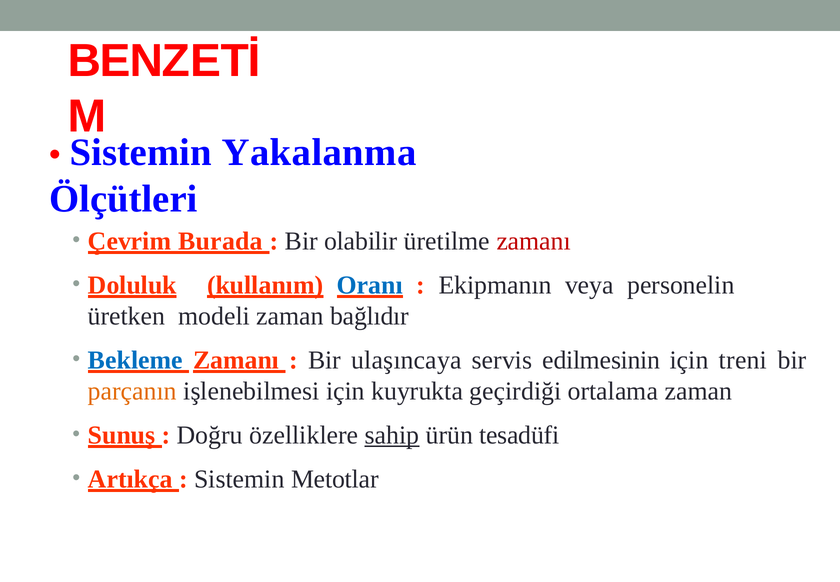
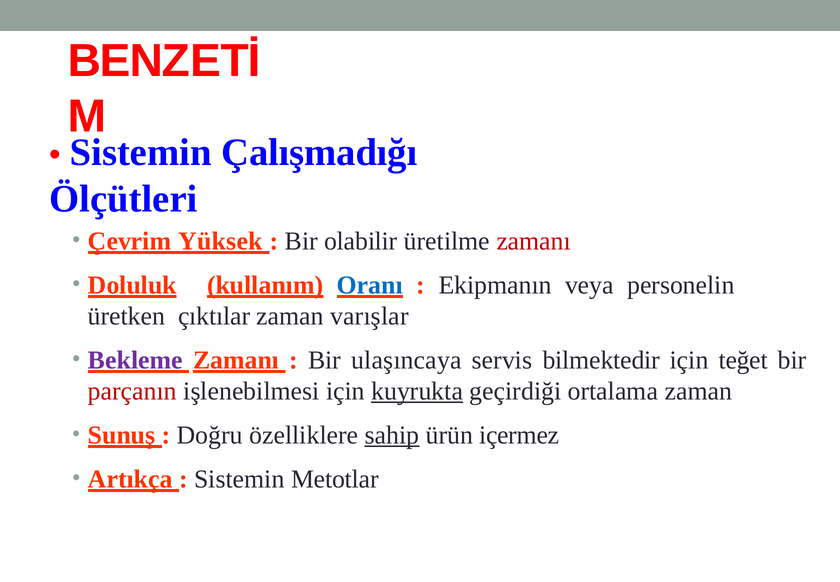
Yakalanma: Yakalanma -> Çalışmadığı (319, 152)
Burada: Burada -> Yüksek (220, 241)
modeli: modeli -> çıktılar (214, 316)
bağlıdır: bağlıdır -> varışlar (369, 316)
Bekleme colour: blue -> purple (135, 360)
edilmesinin: edilmesinin -> bilmektedir (601, 360)
treni: treni -> teğet (743, 360)
parçanın colour: orange -> red (132, 391)
kuyrukta underline: none -> present (417, 391)
tesadüfi: tesadüfi -> içermez (519, 435)
